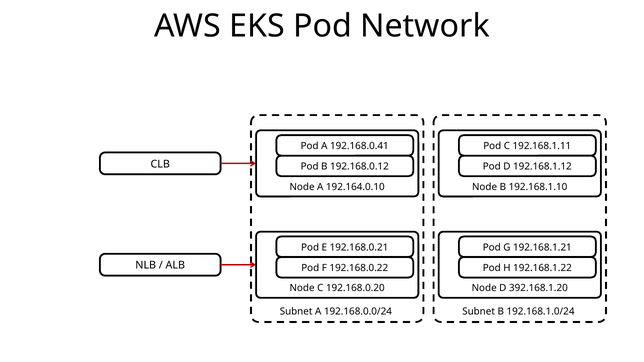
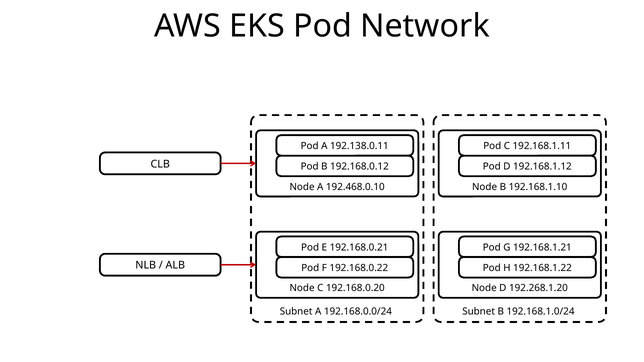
192.168.0.41: 192.168.0.41 -> 192.138.0.11 (359, 146)
192.164.0.10: 192.164.0.10 -> 192.468.0.10 (355, 187)
392.168.1.20: 392.168.1.20 -> 192.268.1.20 (538, 288)
